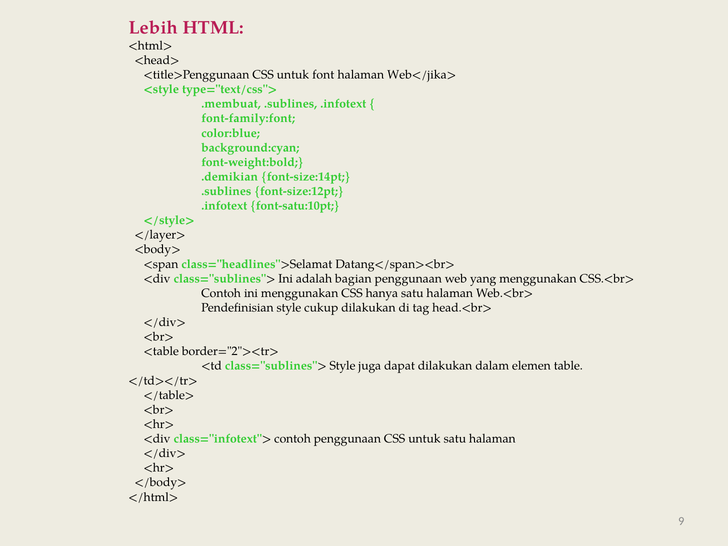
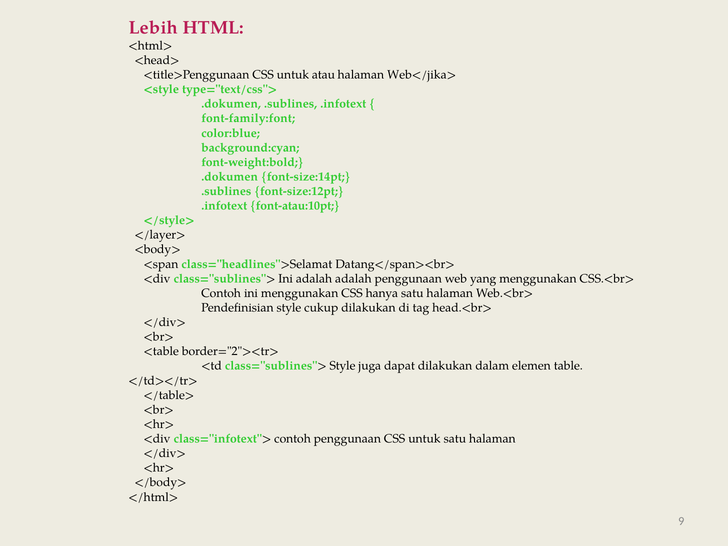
font: font -> atau (323, 75)
.membuat: .membuat -> .dokumen (231, 104)
.demikian: .demikian -> .dokumen (230, 177)
font-satu:10pt: font-satu:10pt -> font-atau:10pt (295, 206)
adalah bagian: bagian -> adalah (353, 279)
